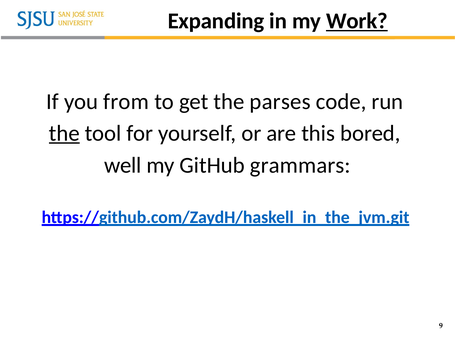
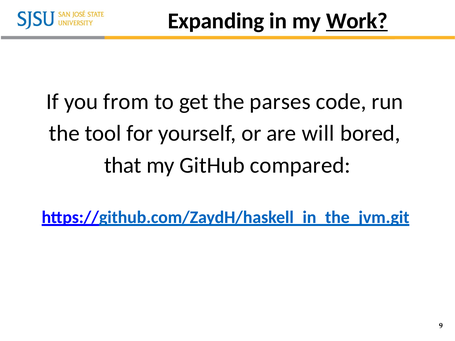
the underline: present -> none (64, 133)
this: this -> will (318, 133)
well: well -> that (123, 165)
grammars: grammars -> compared (300, 165)
